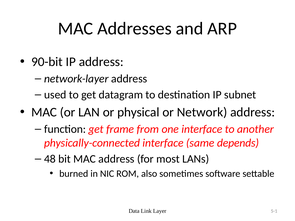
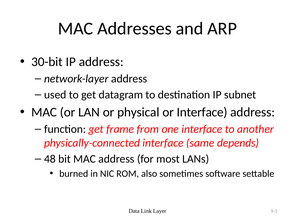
90-bit: 90-bit -> 30-bit (47, 62)
or Network: Network -> Interface (202, 112)
